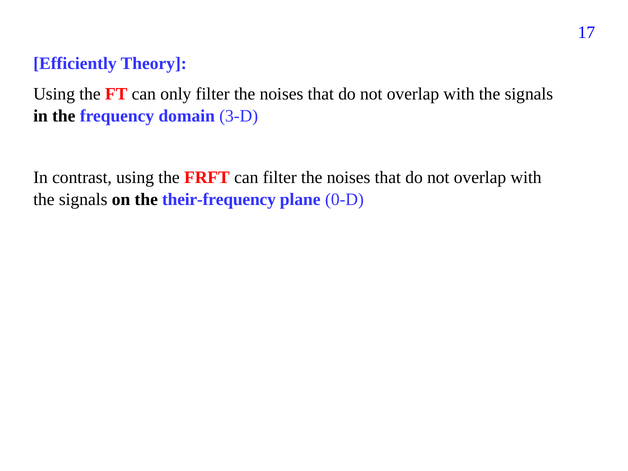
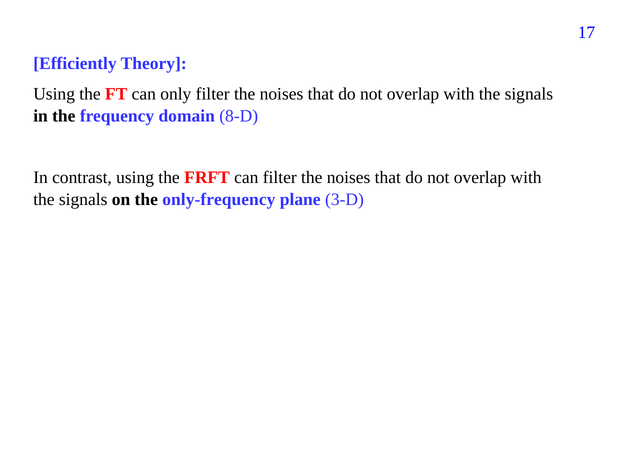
3-D: 3-D -> 8-D (239, 116)
their-frequency: their-frequency -> only-frequency (219, 199)
0-D: 0-D -> 3-D (344, 199)
